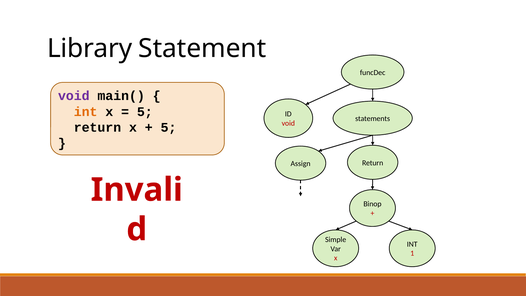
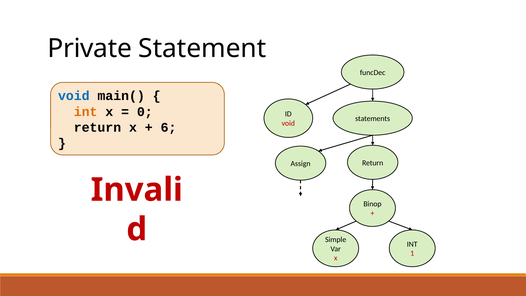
Library: Library -> Private (90, 48)
void colour: purple -> blue (74, 96)
5: 5 -> 0 (145, 112)
5: 5 -> 6 (169, 127)
